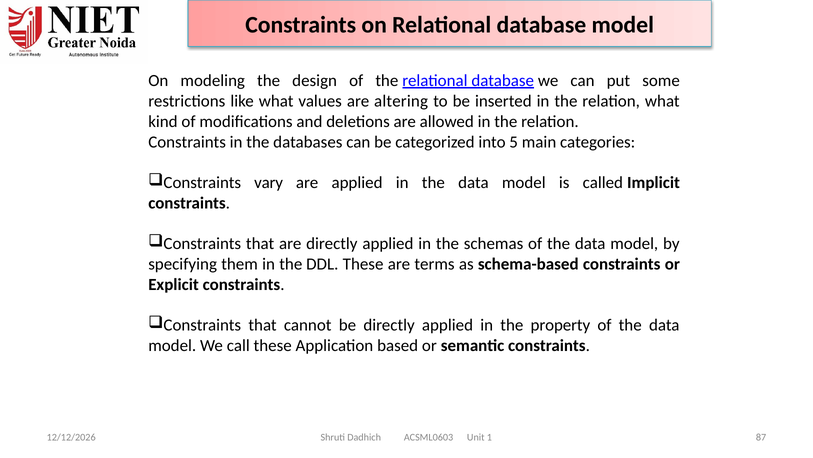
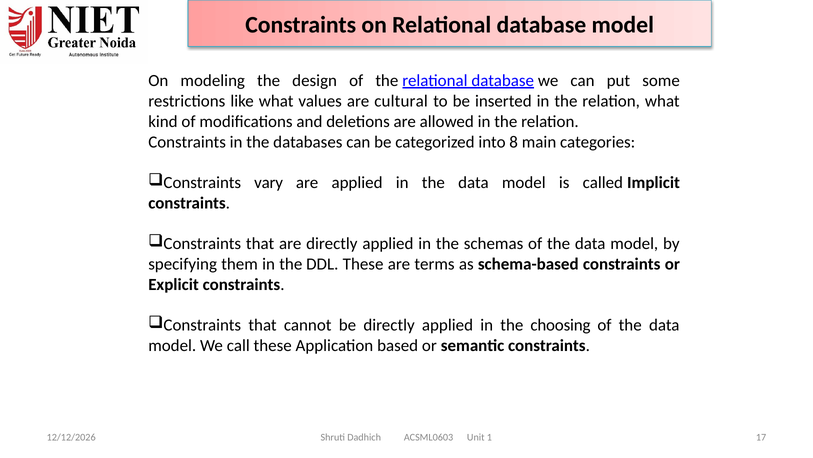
altering: altering -> cultural (401, 101)
5: 5 -> 8 (514, 142)
property: property -> choosing (560, 325)
87: 87 -> 17 (761, 437)
